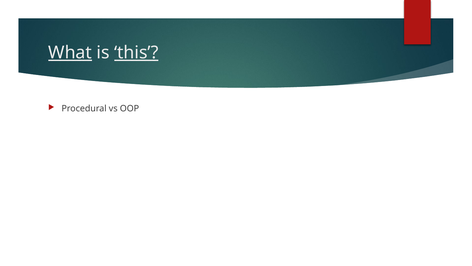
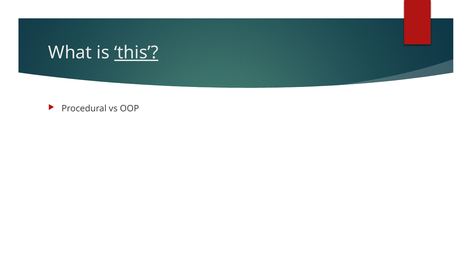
What underline: present -> none (70, 53)
